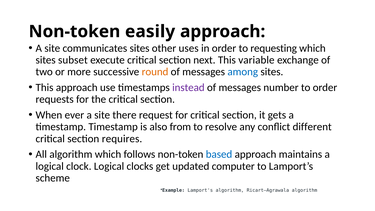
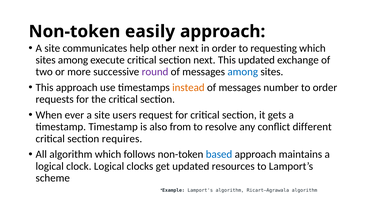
communicates sites: sites -> help (139, 48)
other uses: uses -> next (189, 48)
sites subset: subset -> among (73, 60)
This variable: variable -> updated (257, 60)
round colour: orange -> purple (155, 72)
instead colour: purple -> orange (188, 88)
there: there -> users (124, 115)
computer: computer -> resources (233, 166)
